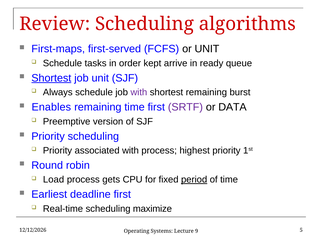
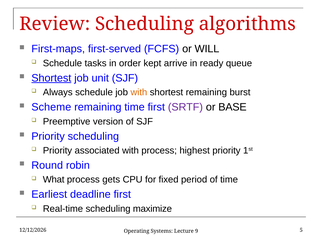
or UNIT: UNIT -> WILL (207, 49)
with colour: purple -> orange (139, 93)
Enables: Enables -> Scheme (51, 107)
DATA: DATA -> BASE (232, 107)
Load: Load -> What (54, 180)
period underline: present -> none (194, 180)
